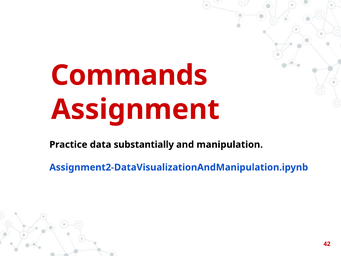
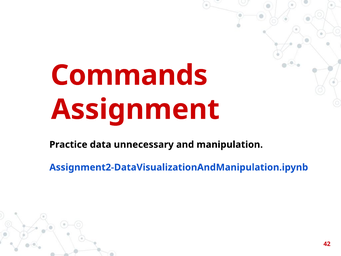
substantially: substantially -> unnecessary (144, 144)
